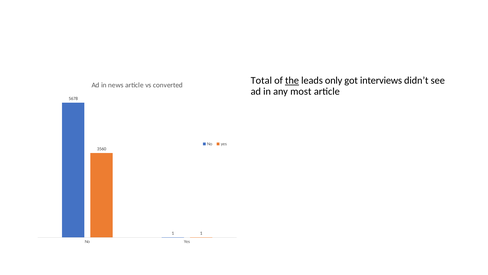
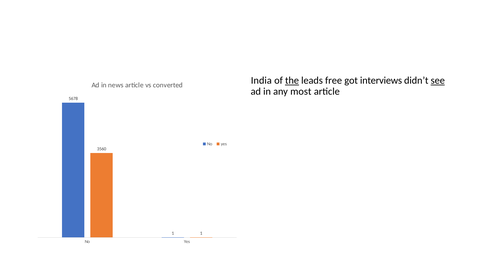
Total: Total -> India (261, 80)
only: only -> free (334, 80)
see underline: none -> present (438, 80)
